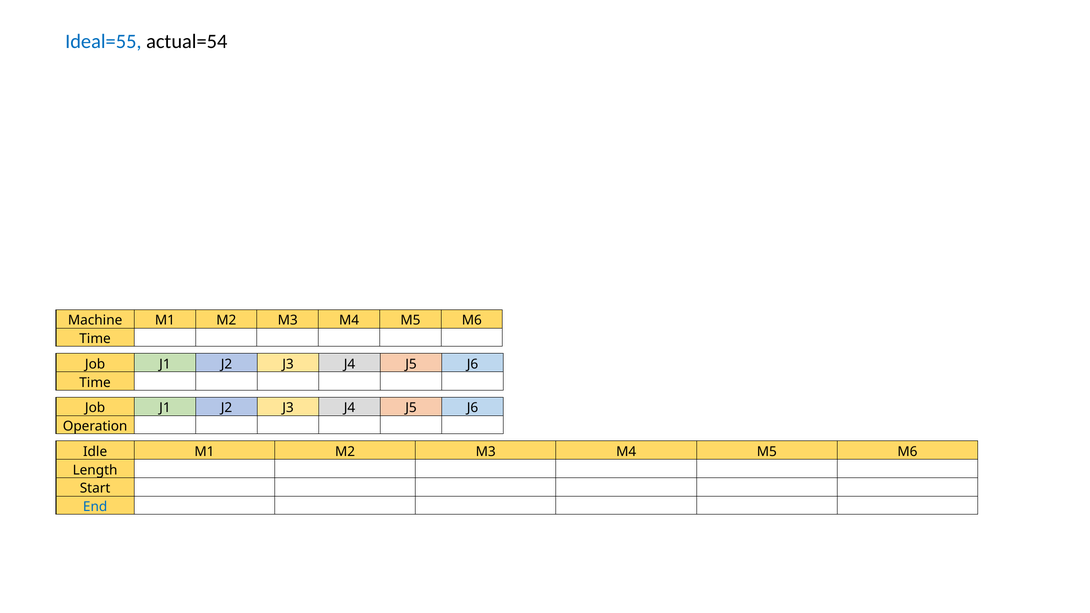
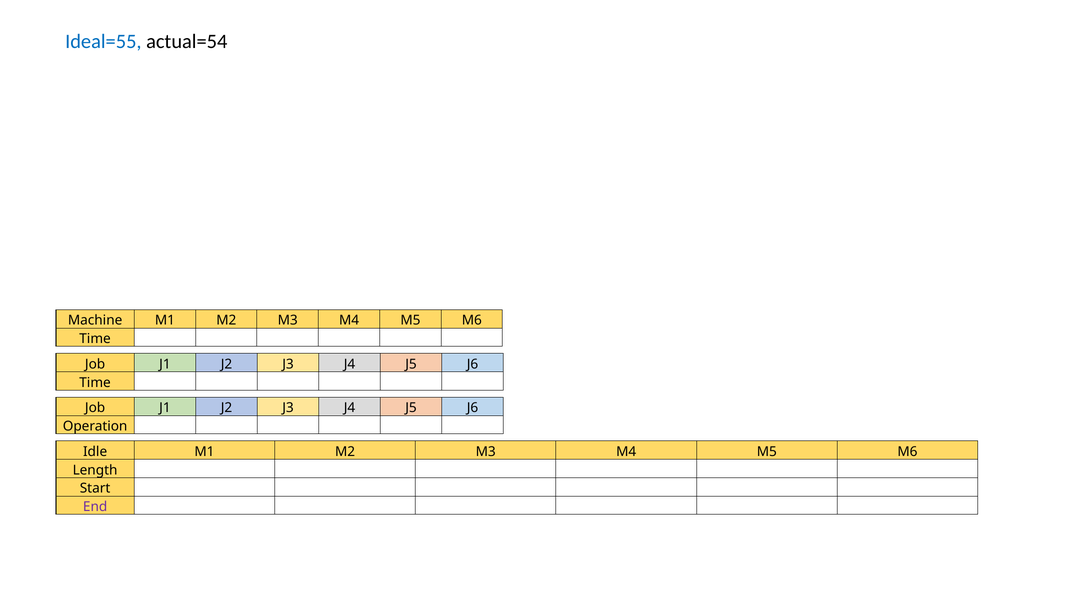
End colour: blue -> purple (95, 507)
